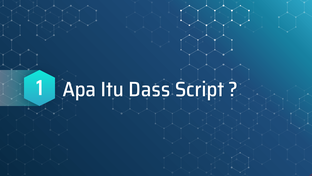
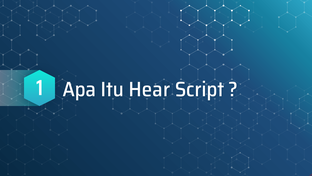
Dass: Dass -> Hear (149, 89)
